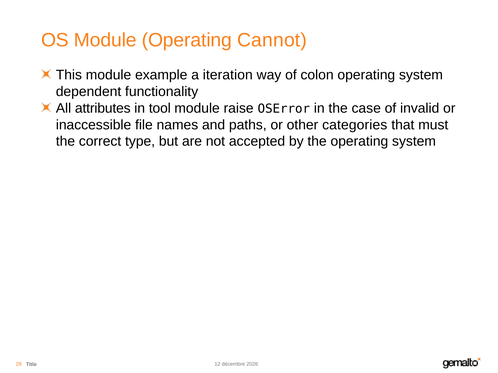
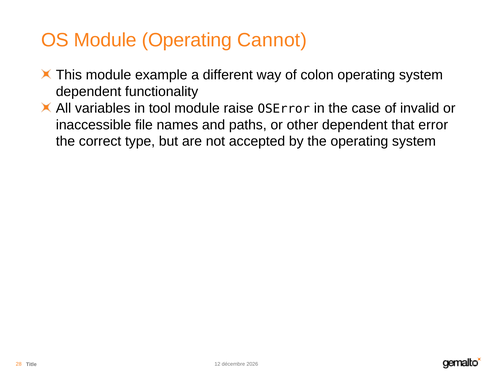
iteration: iteration -> different (228, 75)
attributes: attributes -> variables (103, 108)
other categories: categories -> dependent (355, 125)
must: must -> error (433, 125)
